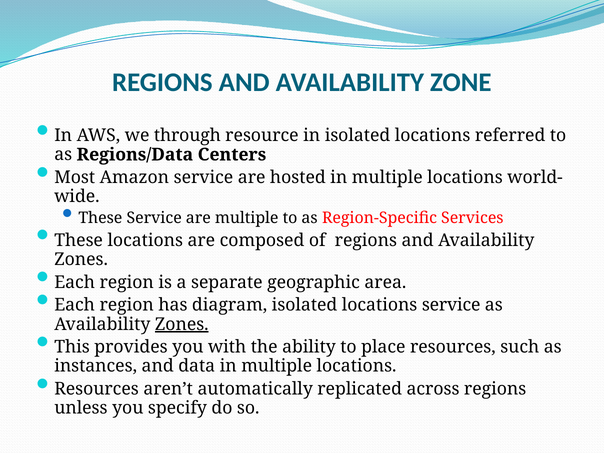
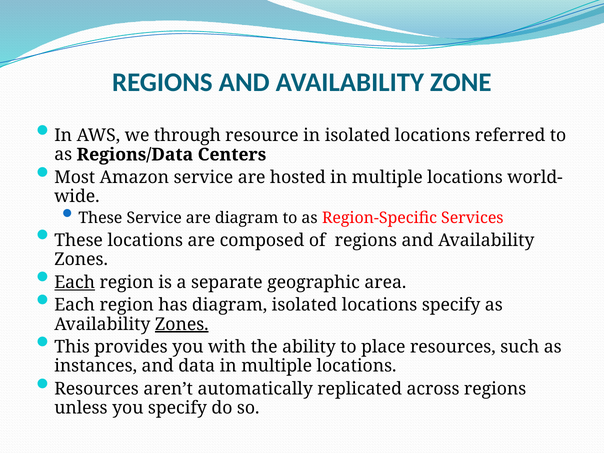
are multiple: multiple -> diagram (247, 218)
Each underline: none -> present (75, 282)
locations service: service -> specify (451, 305)
